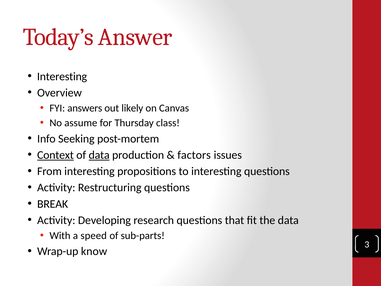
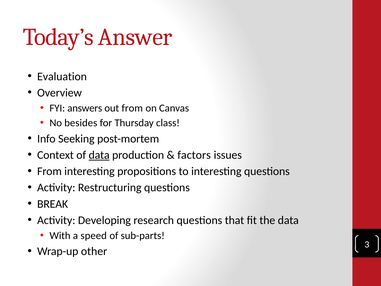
Interesting: Interesting -> Evaluation (62, 76)
out likely: likely -> from (132, 108)
assume: assume -> besides (81, 123)
Context underline: present -> none (55, 155)
know: know -> other (94, 251)
